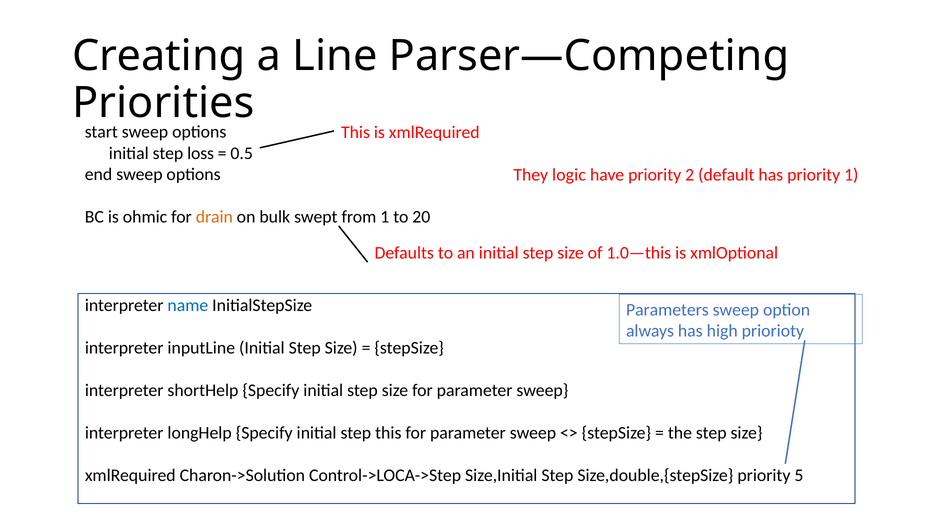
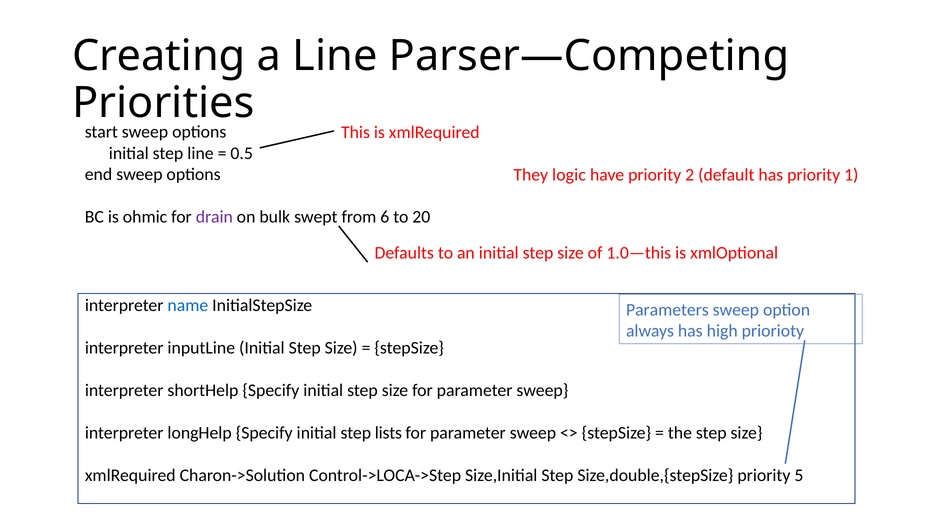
step loss: loss -> line (200, 153)
drain colour: orange -> purple (214, 217)
from 1: 1 -> 6 (385, 217)
step this: this -> lists (388, 433)
